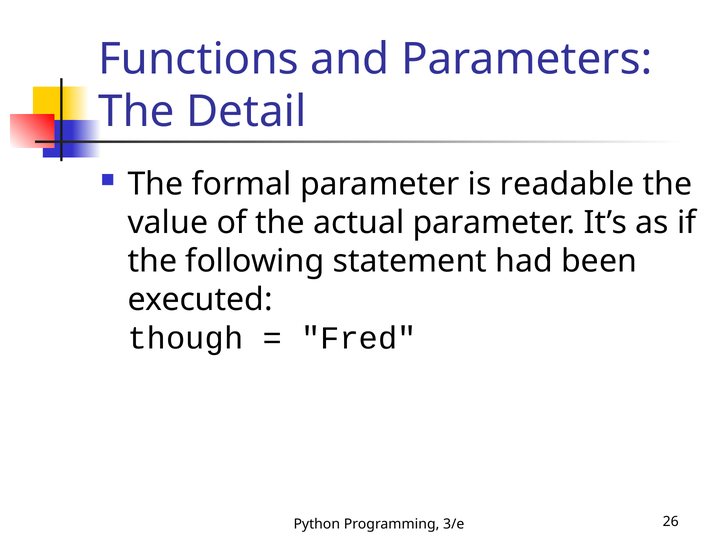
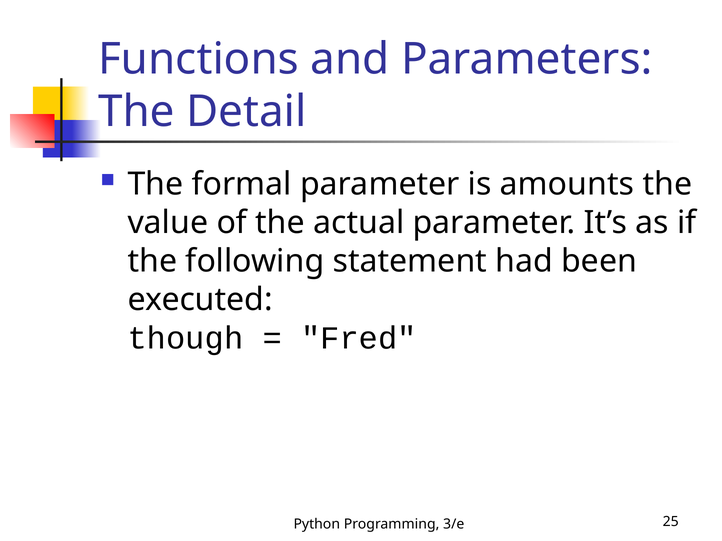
readable: readable -> amounts (567, 184)
26: 26 -> 25 (671, 522)
